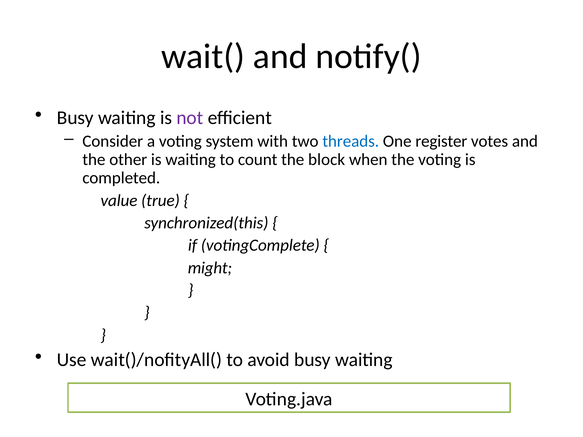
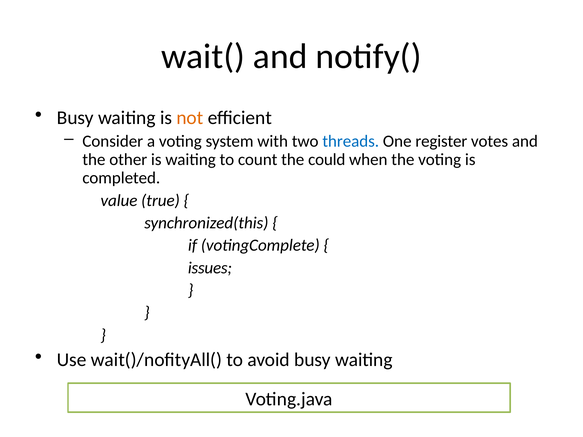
not colour: purple -> orange (190, 118)
block: block -> could (327, 160)
might: might -> issues (210, 268)
